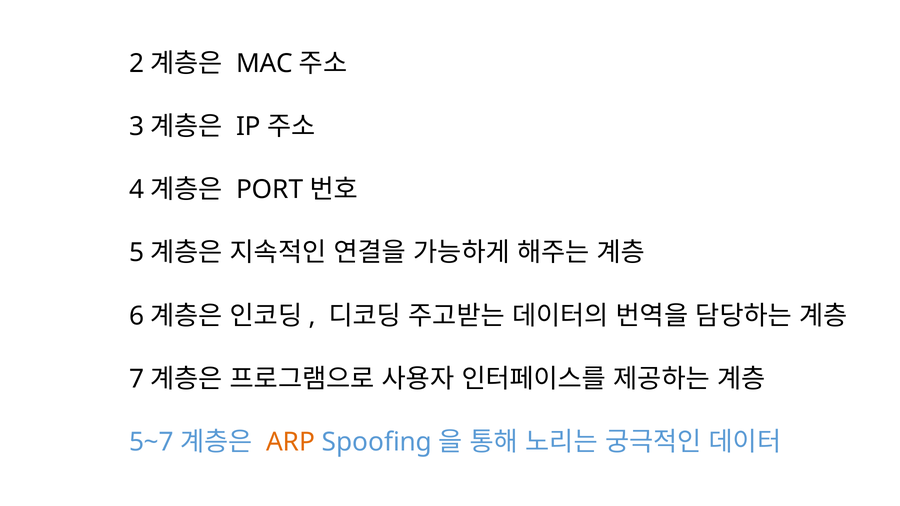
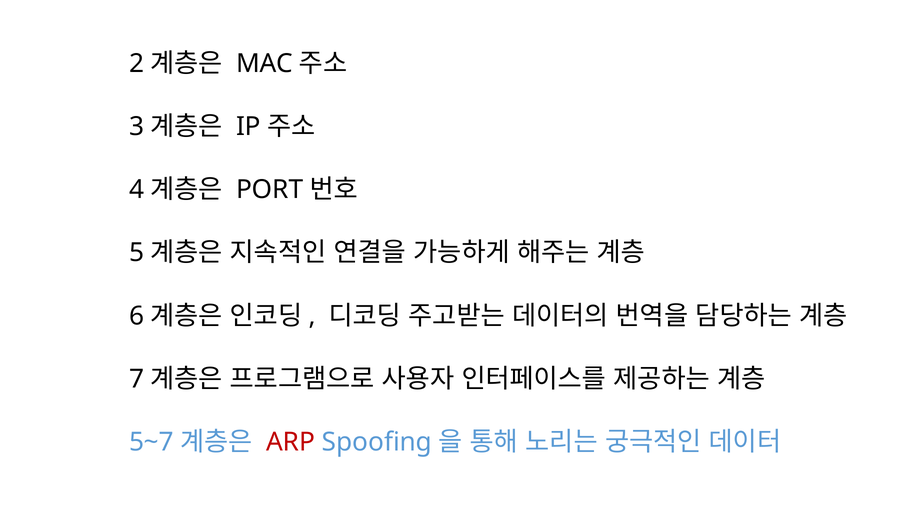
ARP colour: orange -> red (291, 442)
